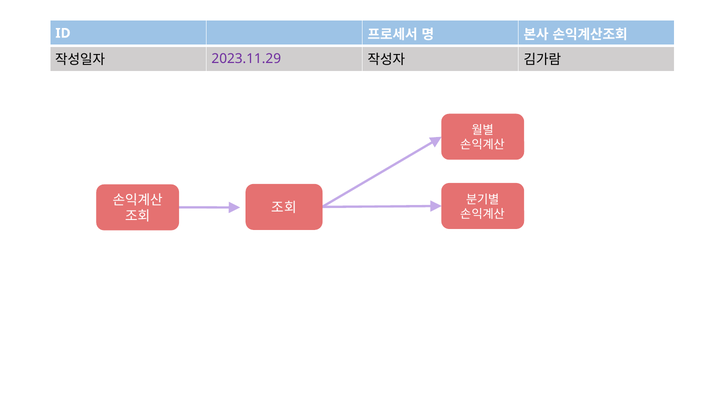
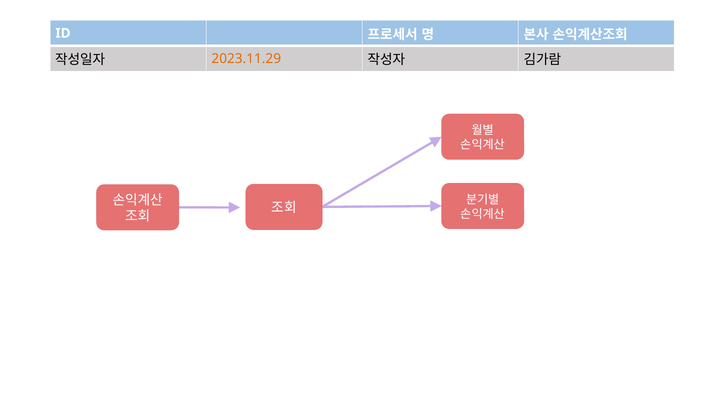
2023.11.29 colour: purple -> orange (246, 59)
